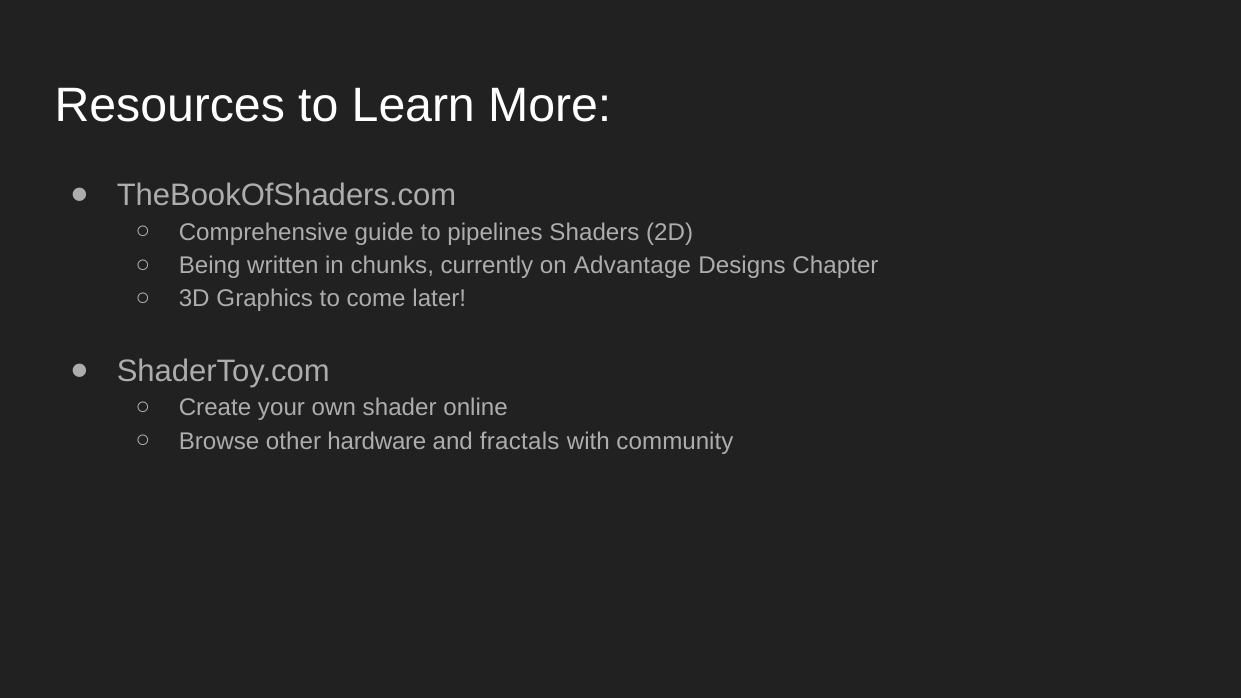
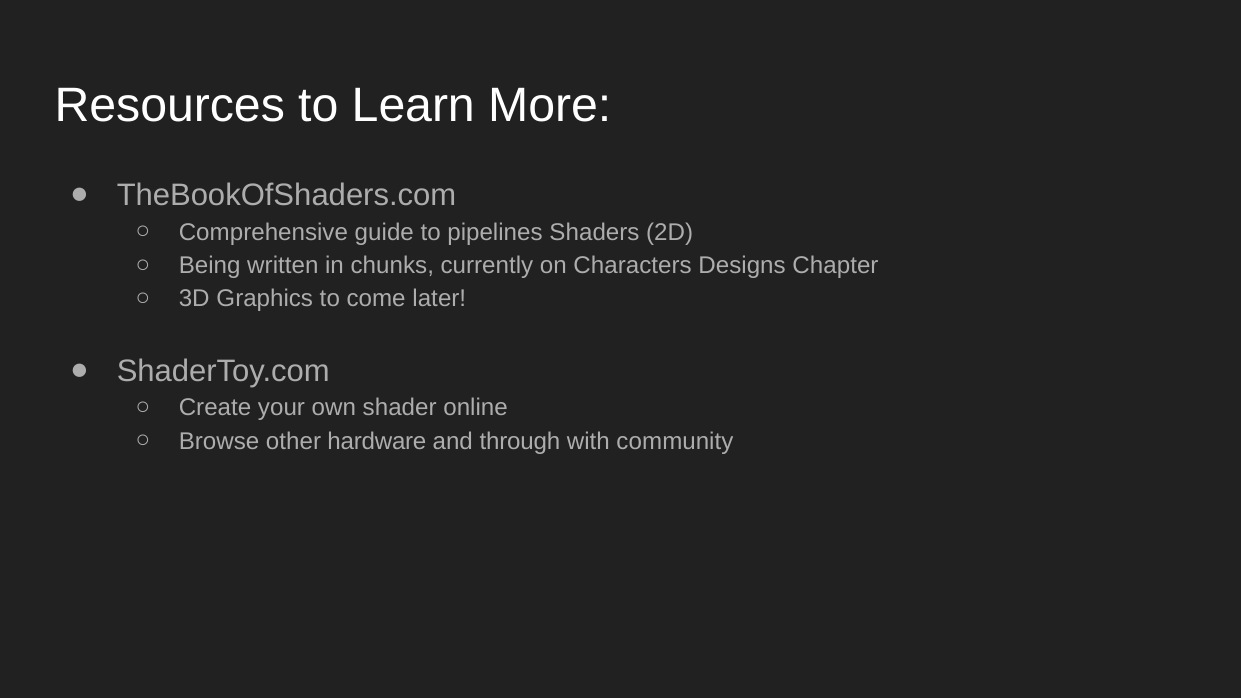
Advantage: Advantage -> Characters (633, 265)
fractals: fractals -> through (520, 441)
